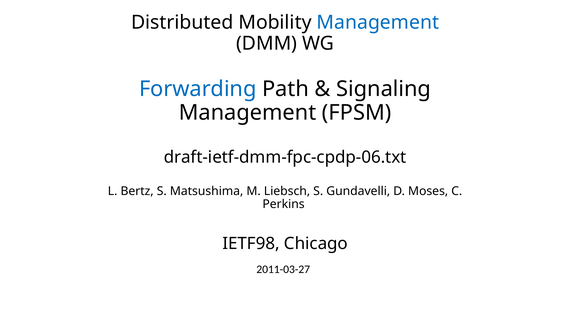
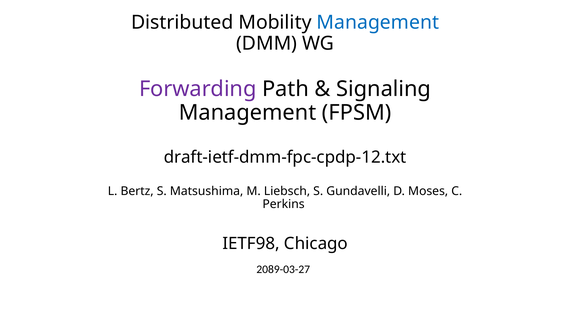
Forwarding colour: blue -> purple (198, 89)
draft-ietf-dmm-fpc-cpdp-06.txt: draft-ietf-dmm-fpc-cpdp-06.txt -> draft-ietf-dmm-fpc-cpdp-12.txt (285, 157)
2011-03-27: 2011-03-27 -> 2089-03-27 (283, 270)
